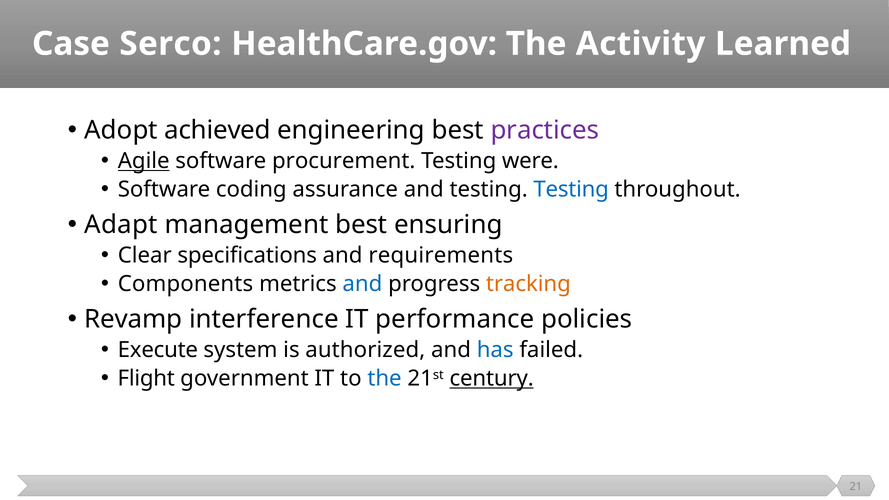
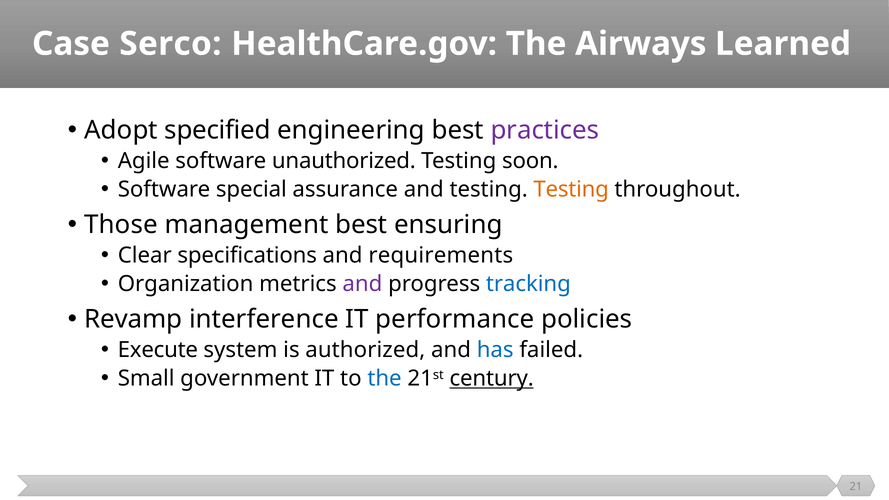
Activity: Activity -> Airways (641, 44)
achieved: achieved -> specified (218, 130)
Agile underline: present -> none (144, 161)
procurement: procurement -> unauthorized (344, 161)
were: were -> soon (530, 161)
coding: coding -> special (251, 190)
Testing colour: blue -> orange (571, 190)
Adapt: Adapt -> Those (121, 225)
Components: Components -> Organization (186, 284)
and colour: blue -> purple (362, 284)
tracking colour: orange -> blue (528, 284)
Flight: Flight -> Small (146, 379)
